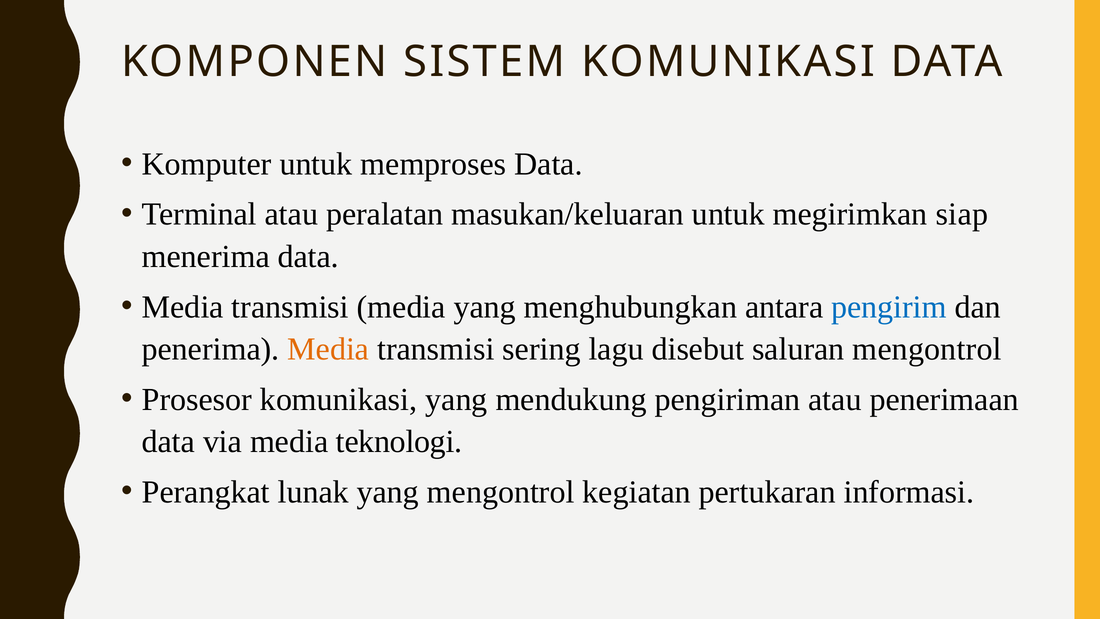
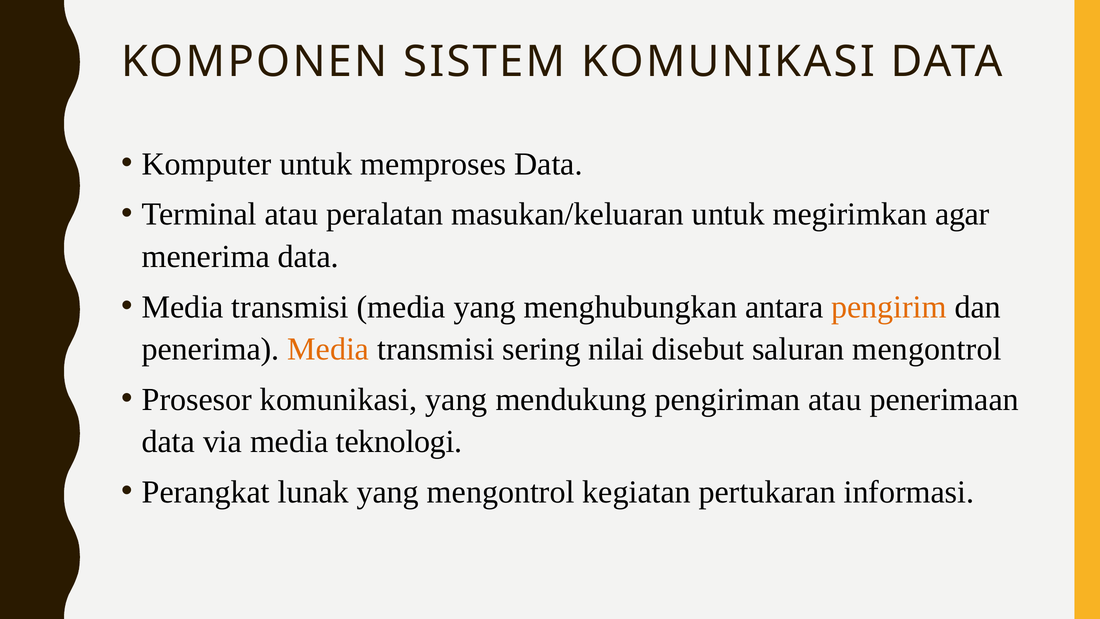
siap: siap -> agar (962, 214)
pengirim colour: blue -> orange (889, 307)
lagu: lagu -> nilai (616, 349)
